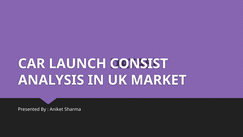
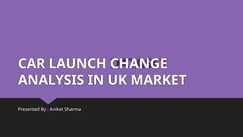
CONSIST: CONSIST -> CHANGE (139, 64)
